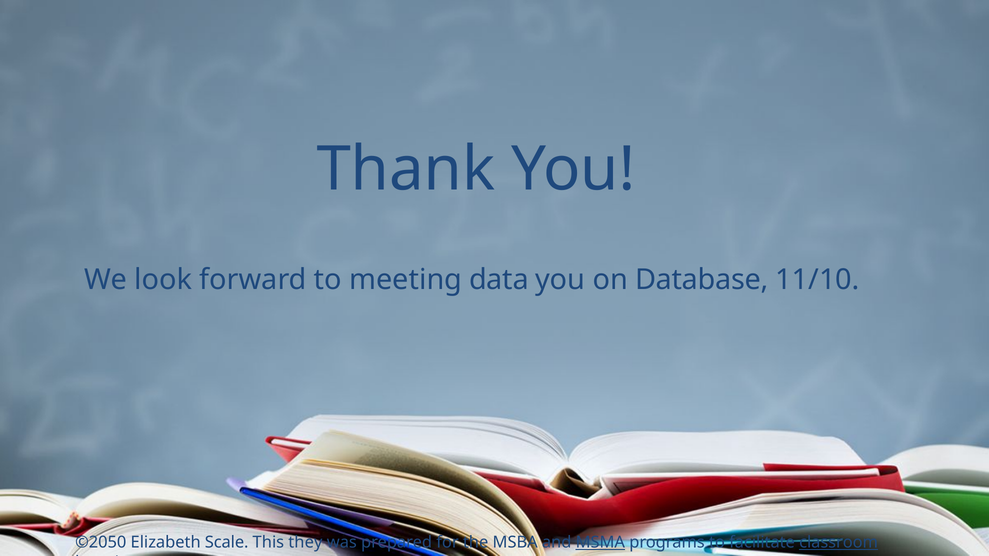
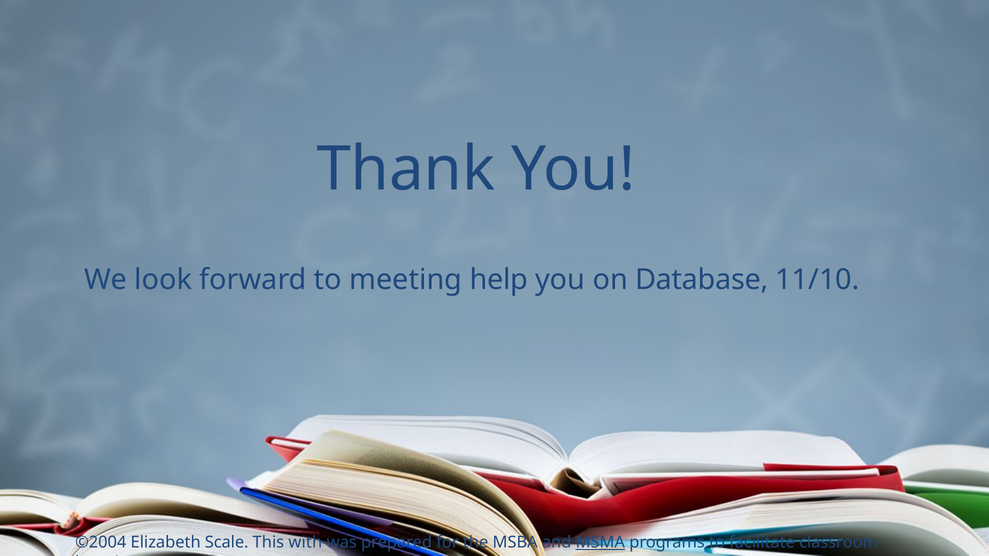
data: data -> help (499, 280)
©2050: ©2050 -> ©2004 (101, 543)
they: they -> with (305, 543)
classroom underline: present -> none (839, 543)
